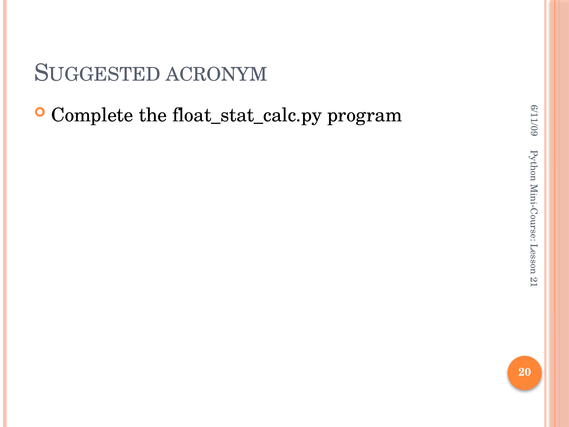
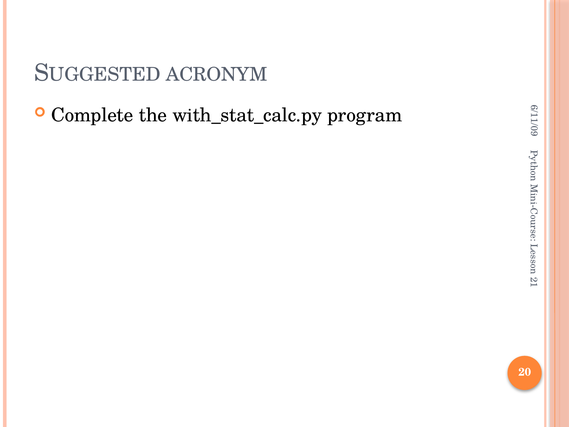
float_stat_calc.py: float_stat_calc.py -> with_stat_calc.py (247, 115)
